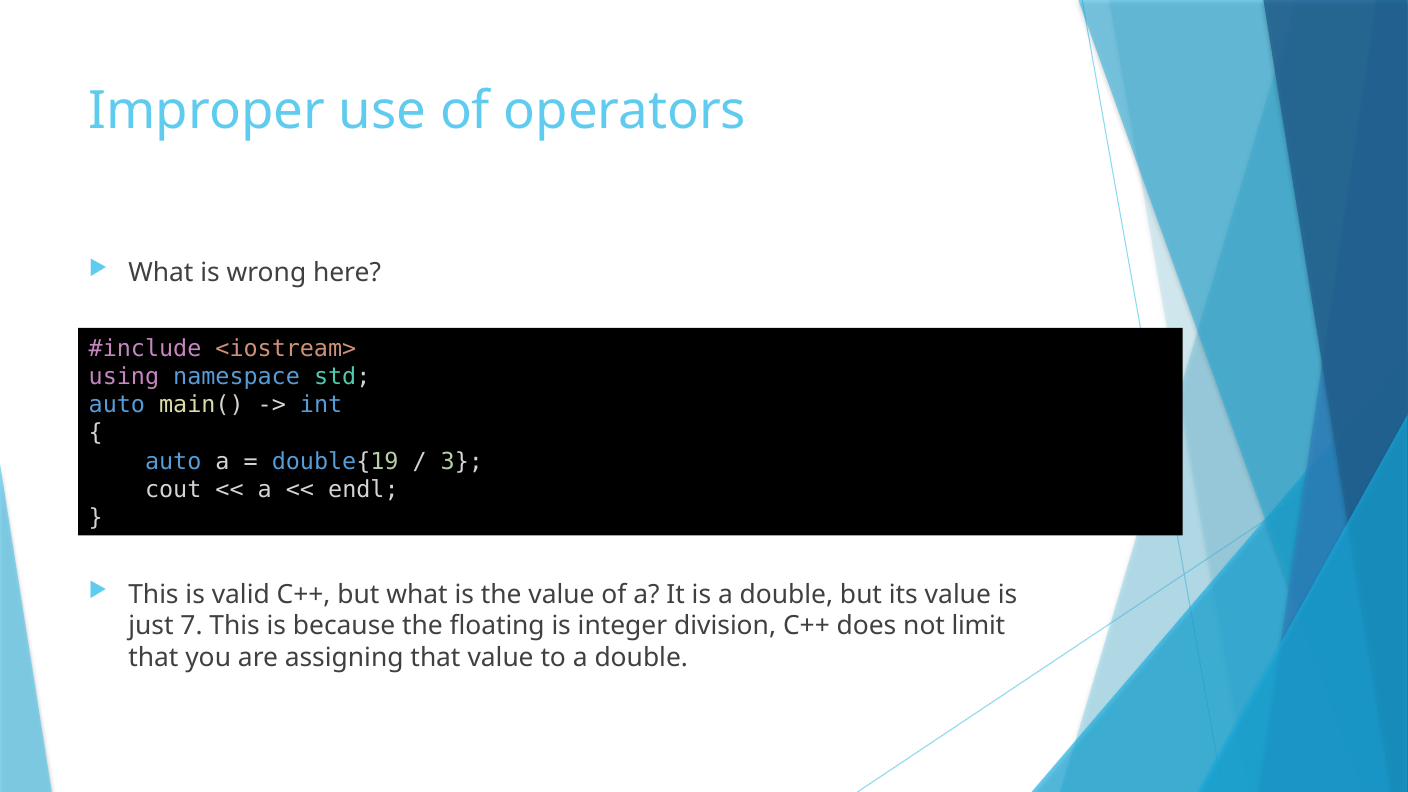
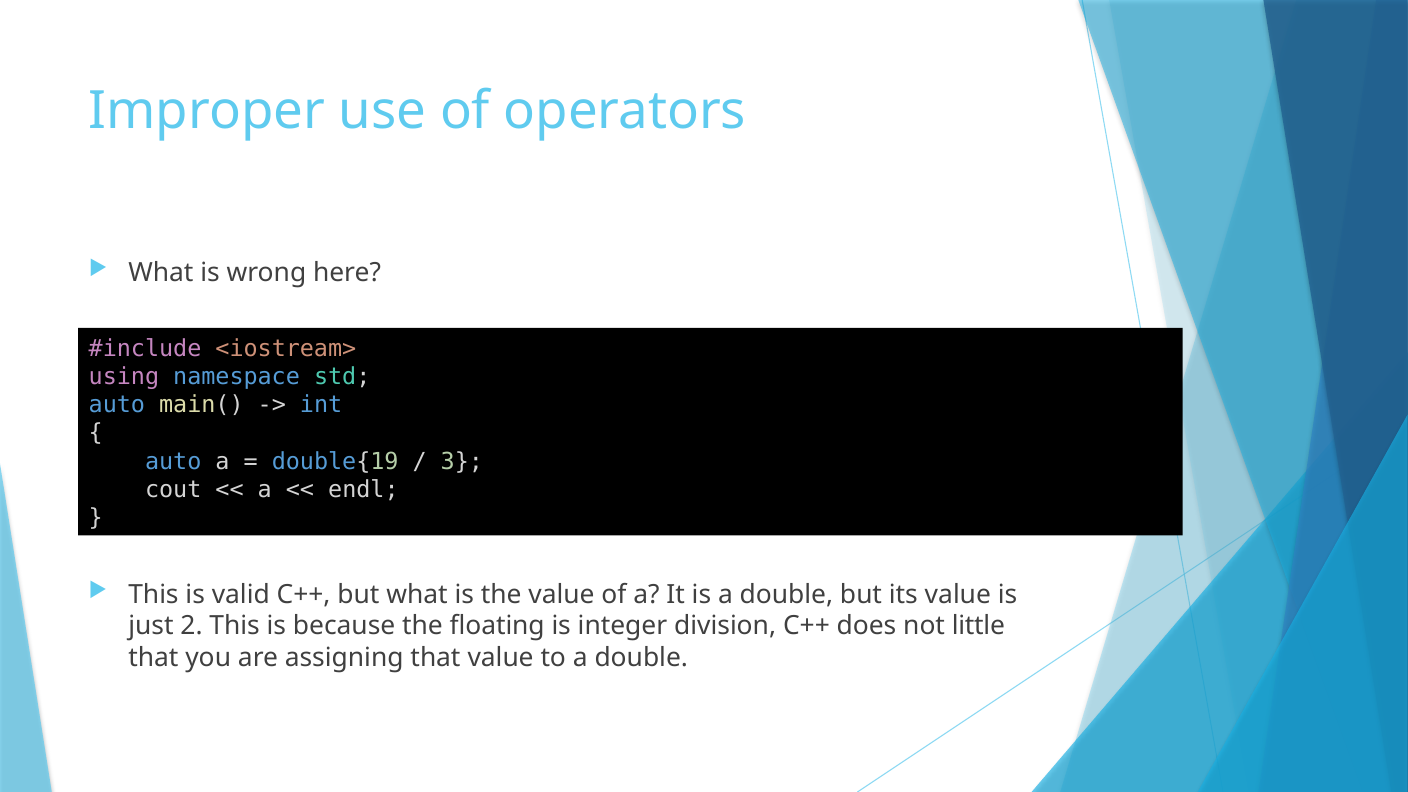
7: 7 -> 2 (192, 626)
limit: limit -> little (978, 626)
